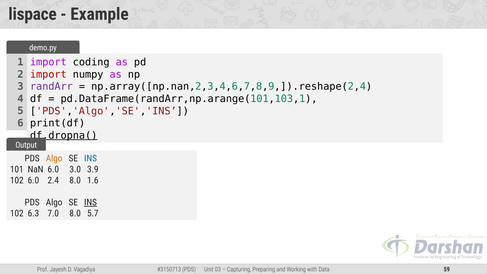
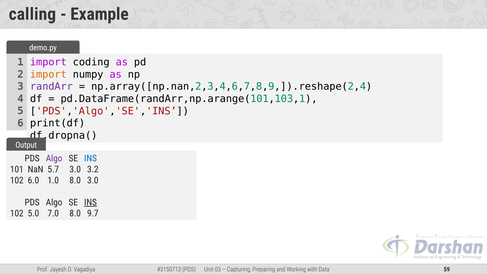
lispace: lispace -> calling (32, 14)
import colour: red -> orange (48, 74)
df.dropna( underline: present -> none (64, 135)
Algo colour: orange -> purple (54, 158)
NaN 6.0: 6.0 -> 5.7 (53, 169)
3.9: 3.9 -> 3.2 (93, 169)
2.4: 2.4 -> 1.0 (53, 180)
8.0 1.6: 1.6 -> 3.0 (93, 180)
6.3: 6.3 -> 5.0 (33, 213)
5.7: 5.7 -> 9.7 (93, 213)
